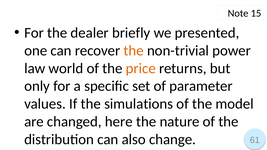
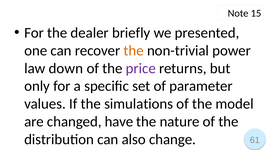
world: world -> down (66, 68)
price colour: orange -> purple (141, 68)
here: here -> have (119, 122)
